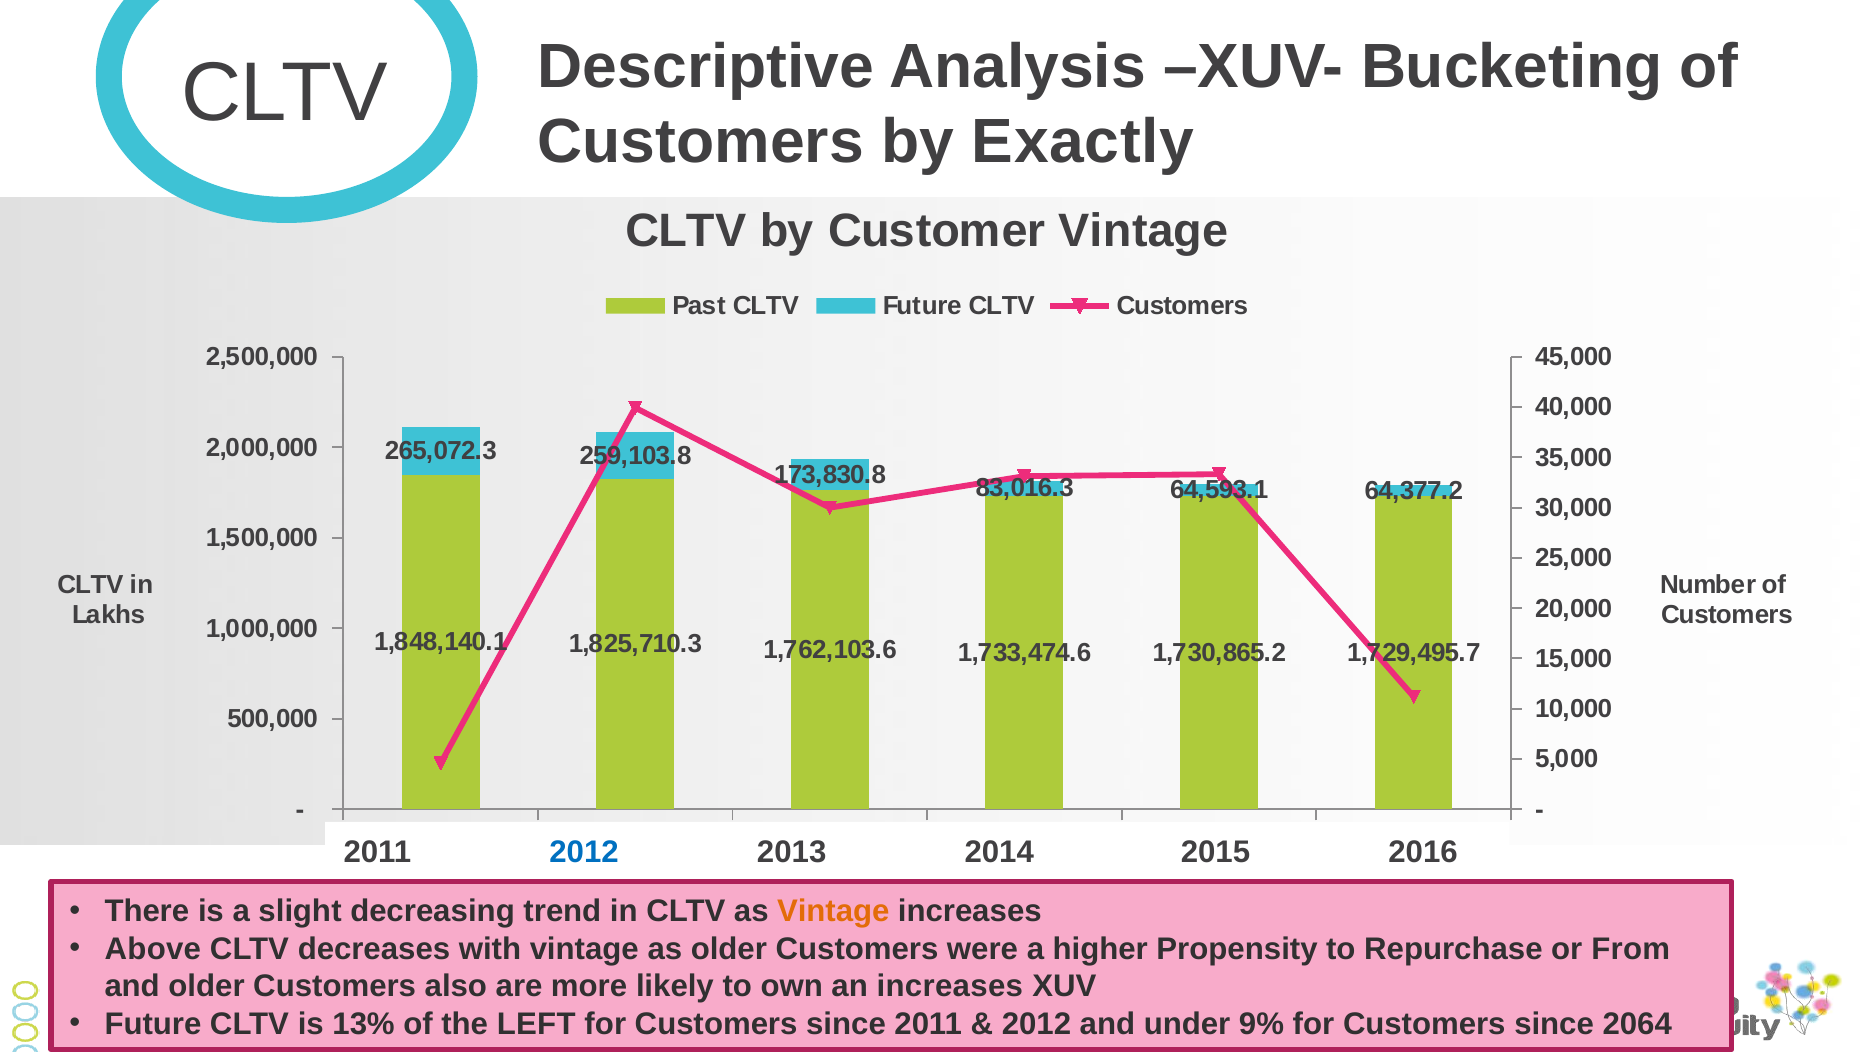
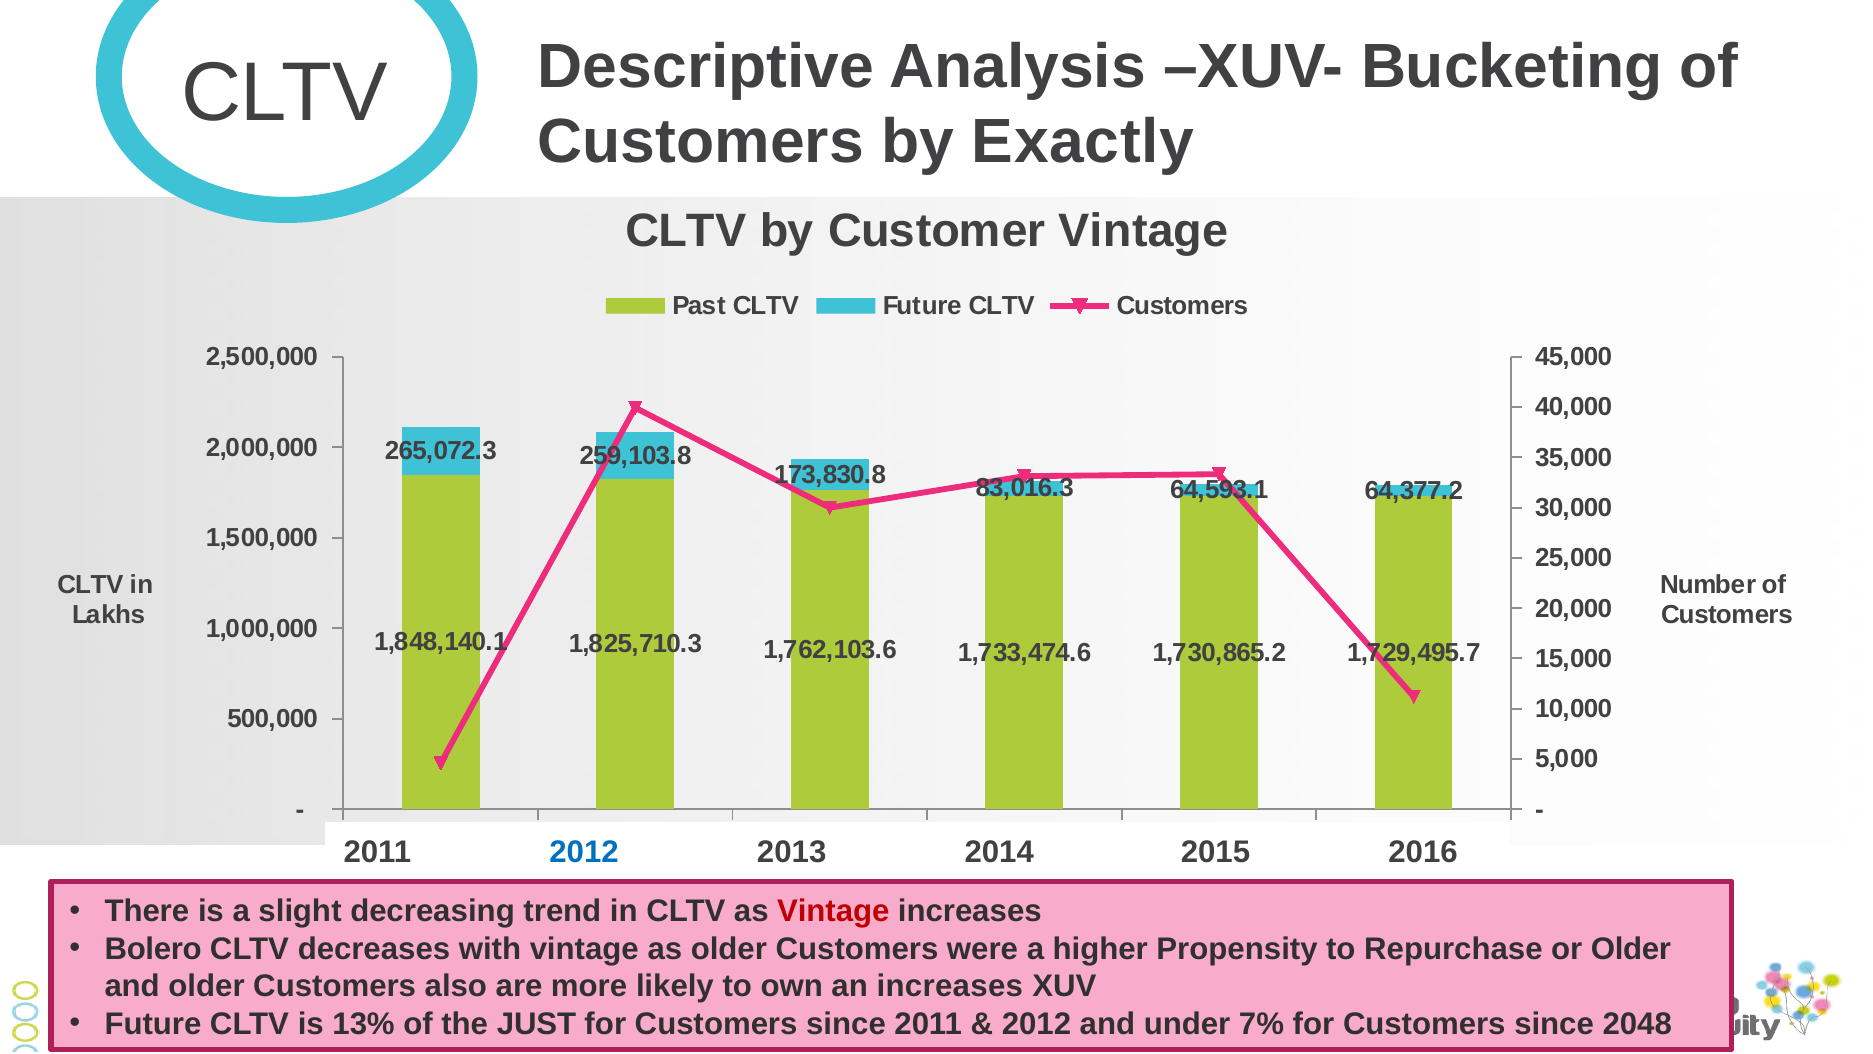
Vintage colour: orange -> red (833, 911)
Above: Above -> Bolero (153, 949)
or From: From -> Older (1631, 949)
LEFT: LEFT -> JUST (536, 1023)
9%: 9% -> 7% (1262, 1023)
2064: 2064 -> 2048 (1637, 1023)
